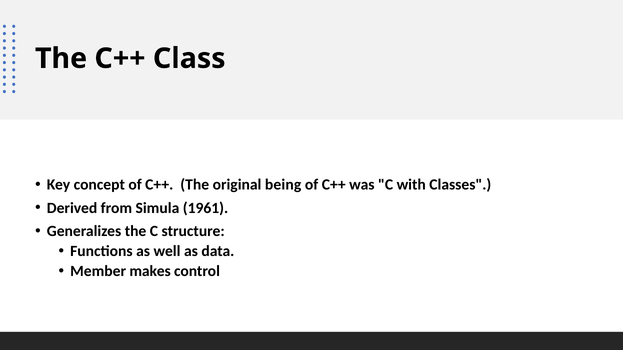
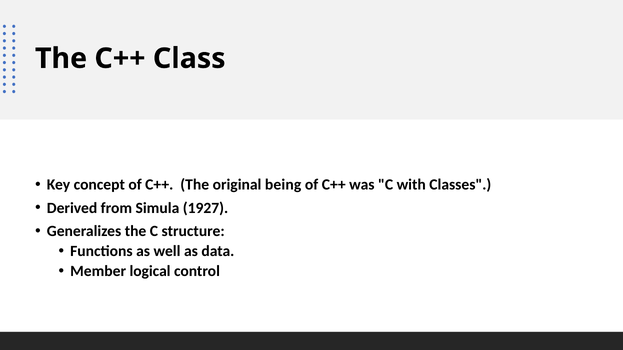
1961: 1961 -> 1927 (206, 208)
makes: makes -> logical (150, 272)
